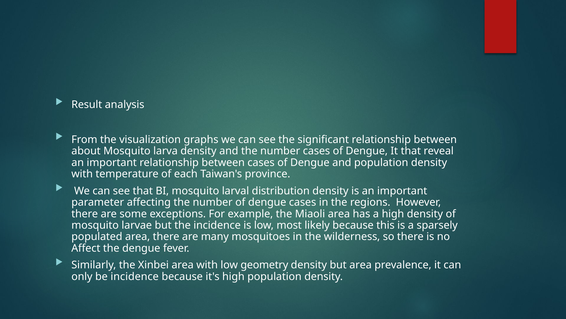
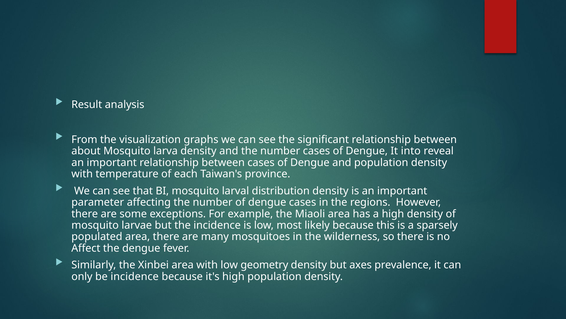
It that: that -> into (411, 151)
but area: area -> axes (361, 265)
